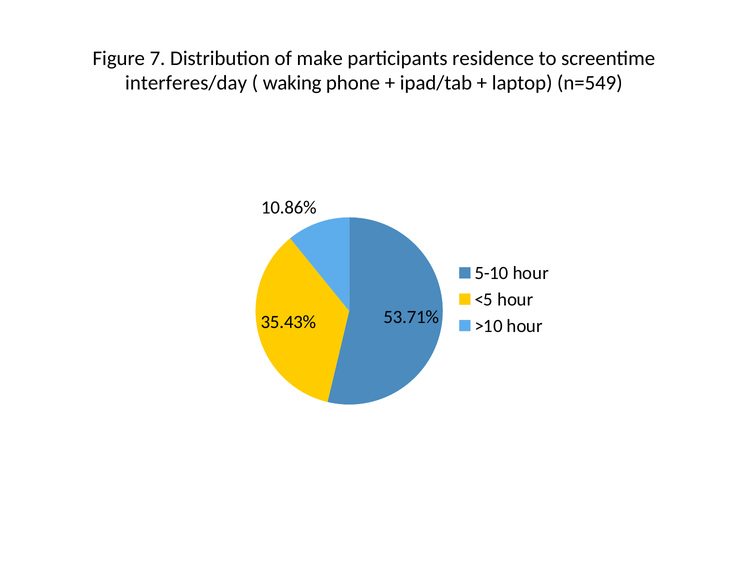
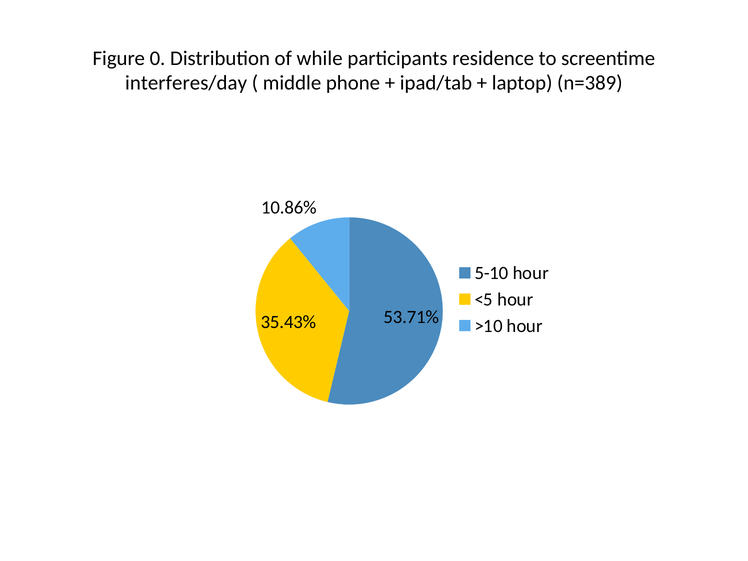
7: 7 -> 0 (157, 58)
make: make -> while (320, 58)
waking: waking -> middle (292, 83)
n=549: n=549 -> n=389 (590, 83)
